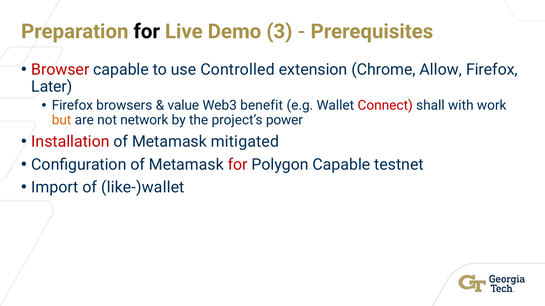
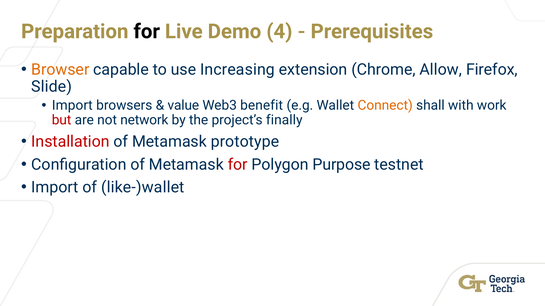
3: 3 -> 4 (279, 32)
Browser colour: red -> orange (60, 70)
Controlled: Controlled -> Increasing (238, 70)
Later: Later -> Slide (52, 87)
Firefox: Firefox -> Import (72, 106)
Connect colour: red -> orange (385, 106)
but colour: orange -> red (62, 120)
power: power -> finally (284, 120)
mitigated: mitigated -> prototype (245, 142)
Polygon Capable: Capable -> Purpose (341, 165)
